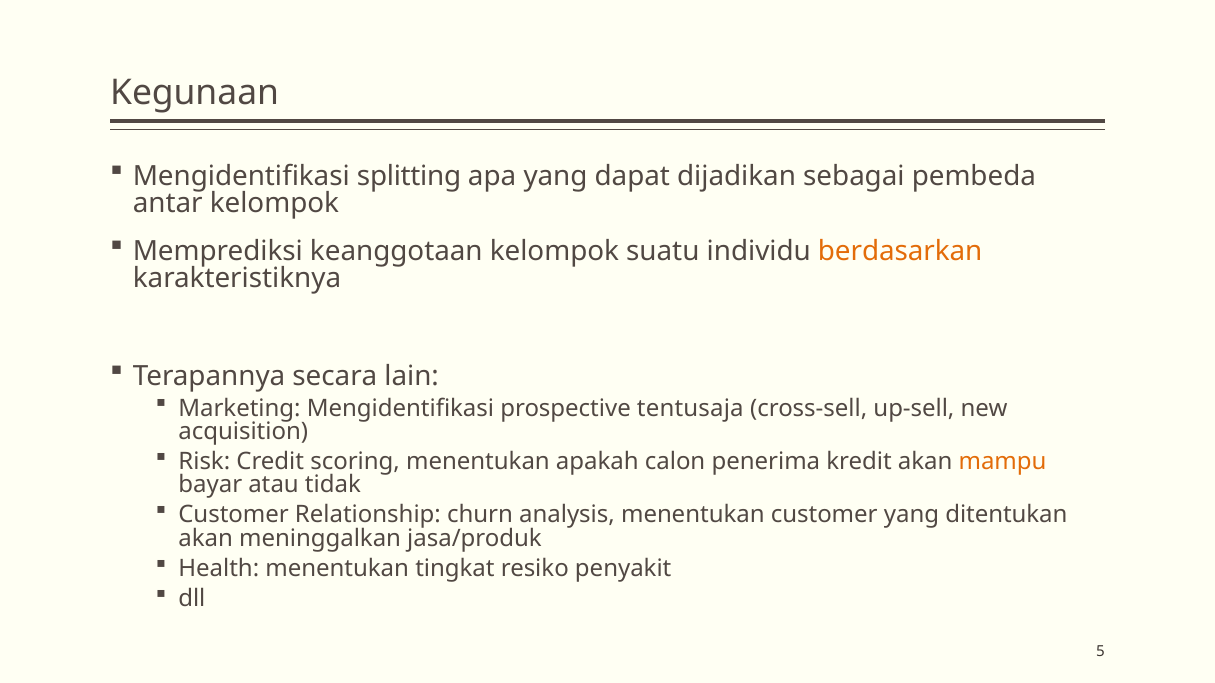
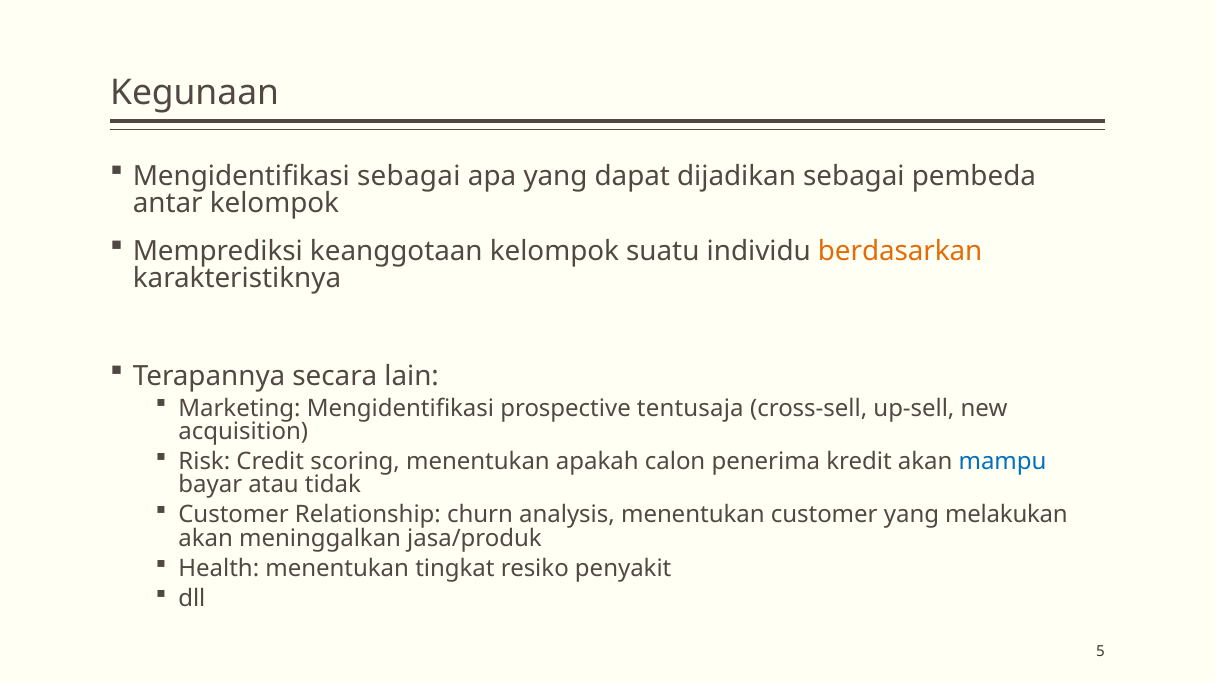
Mengidentifikasi splitting: splitting -> sebagai (409, 176)
mampu colour: orange -> blue (1003, 462)
ditentukan: ditentukan -> melakukan (1006, 515)
